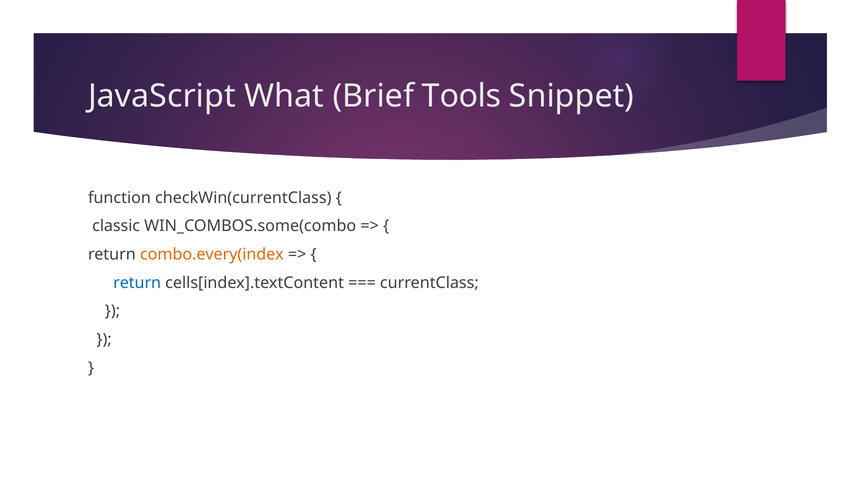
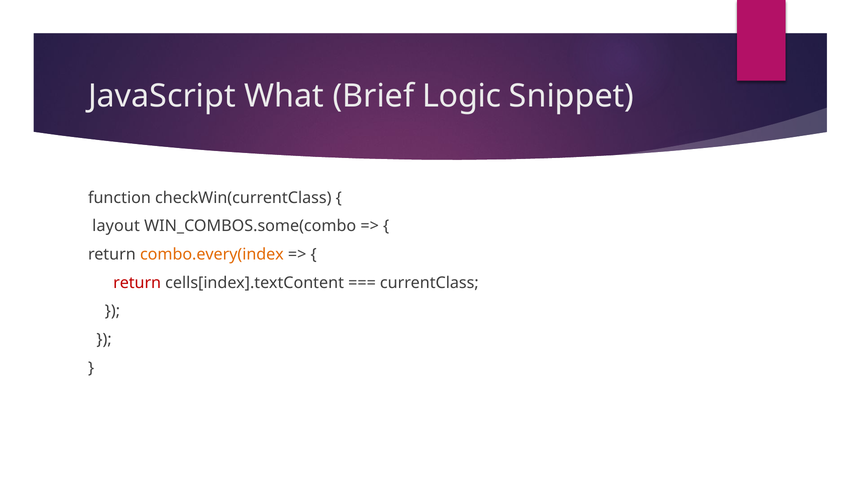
Tools: Tools -> Logic (462, 96)
classic: classic -> layout (116, 226)
return colour: blue -> red (137, 283)
